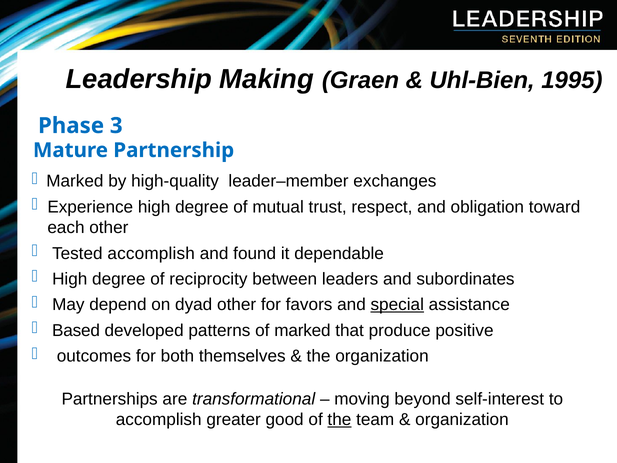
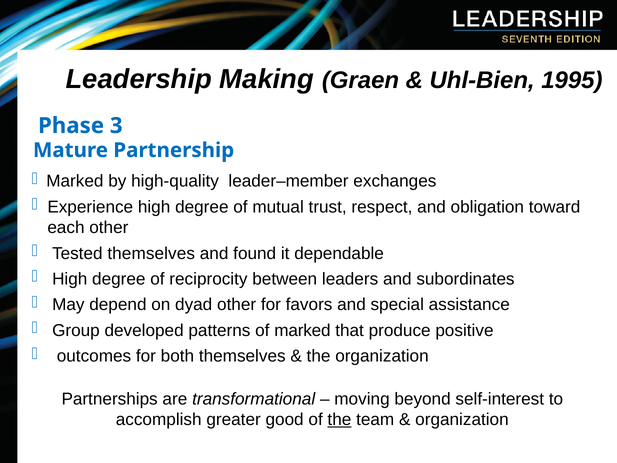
Tested accomplish: accomplish -> themselves (151, 253)
special underline: present -> none (397, 305)
Based: Based -> Group (76, 330)
